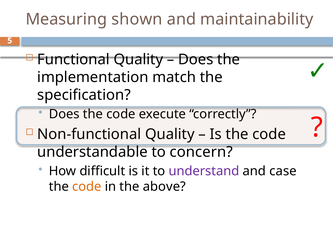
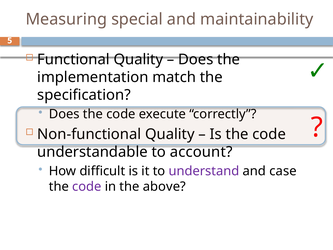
shown: shown -> special (137, 19)
concern: concern -> account (201, 152)
code colour: orange -> purple (87, 186)
